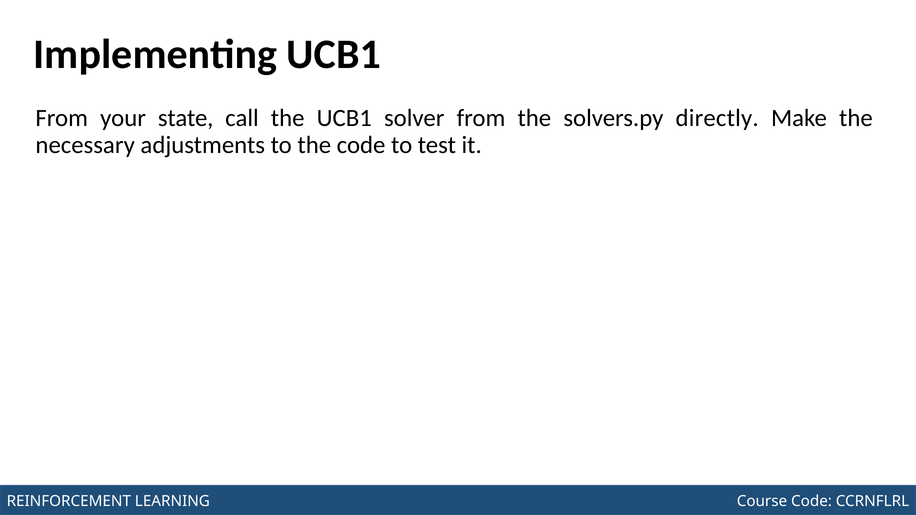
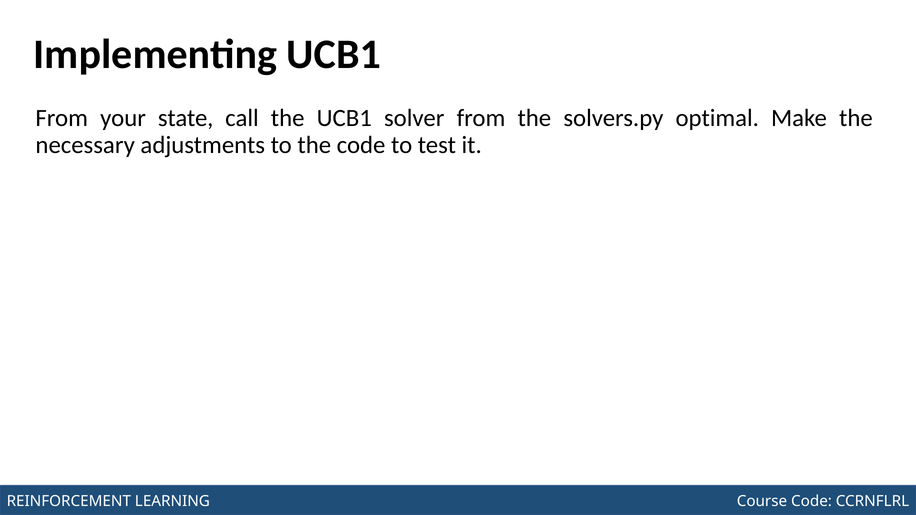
directly: directly -> optimal (717, 118)
